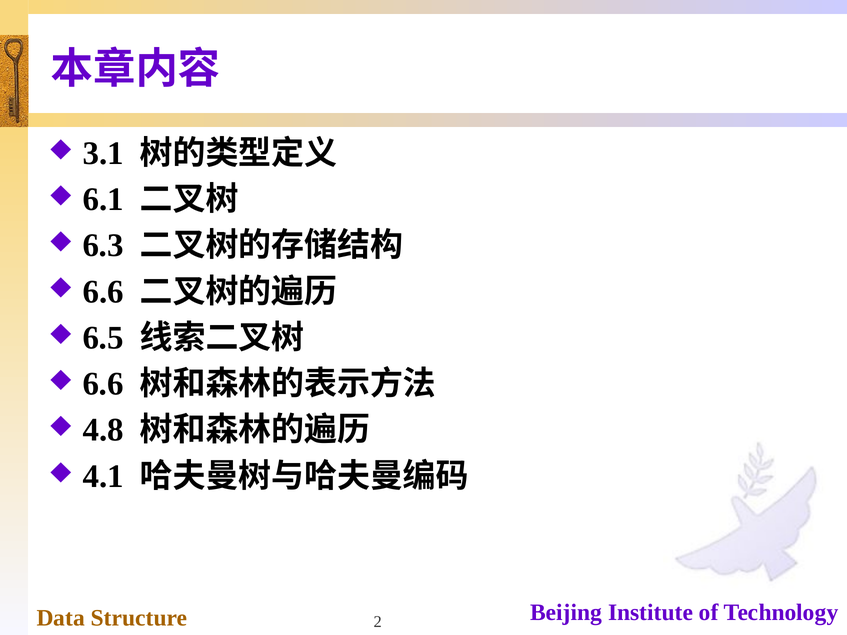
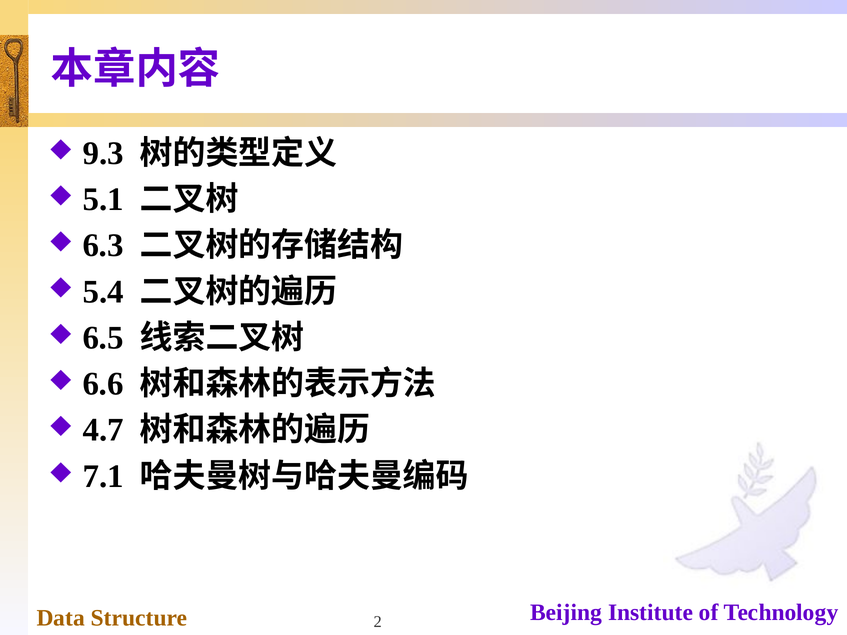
3.1: 3.1 -> 9.3 (103, 153)
6.1: 6.1 -> 5.1 (103, 200)
6.6: 6.6 -> 5.4 (103, 292)
4.8: 4.8 -> 4.7 (103, 430)
4.1: 4.1 -> 7.1 (103, 476)
